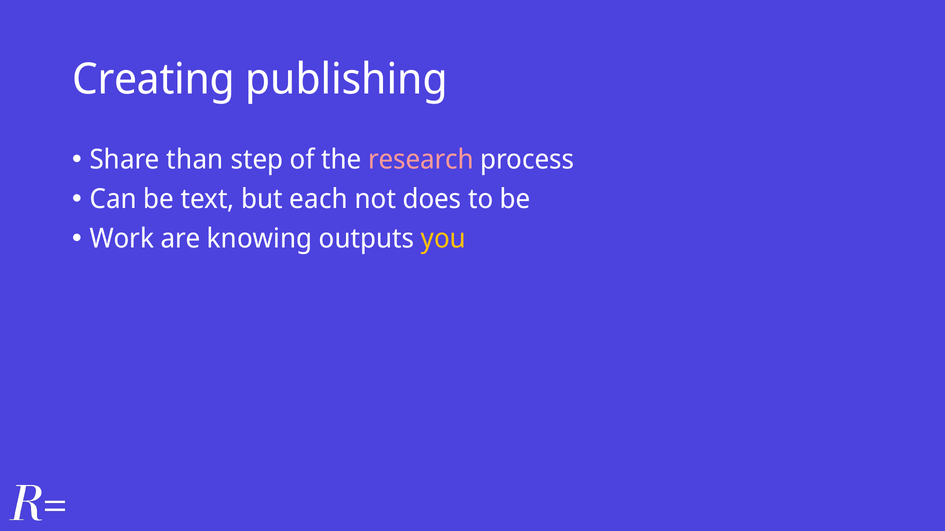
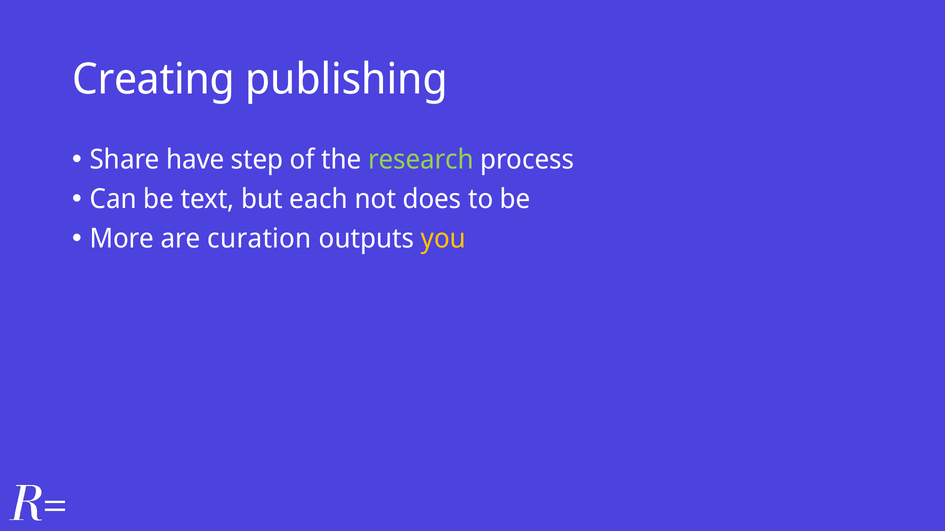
than: than -> have (195, 160)
research colour: pink -> light green (421, 160)
Work: Work -> More (122, 239)
knowing: knowing -> curation (259, 239)
